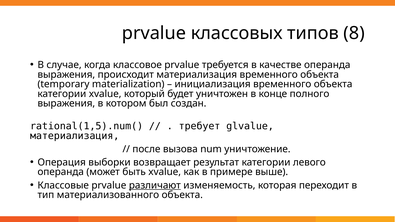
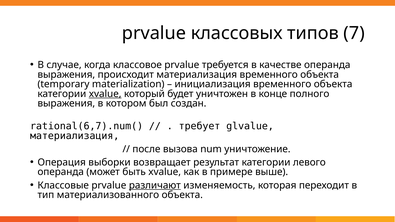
8: 8 -> 7 (354, 33)
xvalue underline: none -> present (105, 94)
rational(1,5).num(: rational(1,5).num( -> rational(6,7).num( (87, 126)
